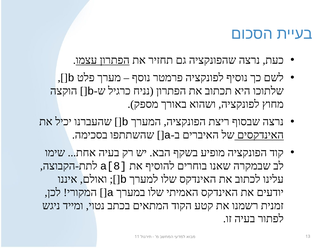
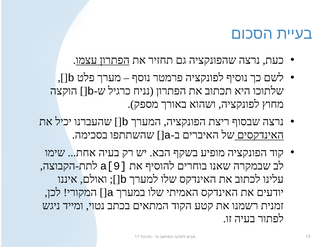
a[8: a[8 -> a[9 (113, 166)
